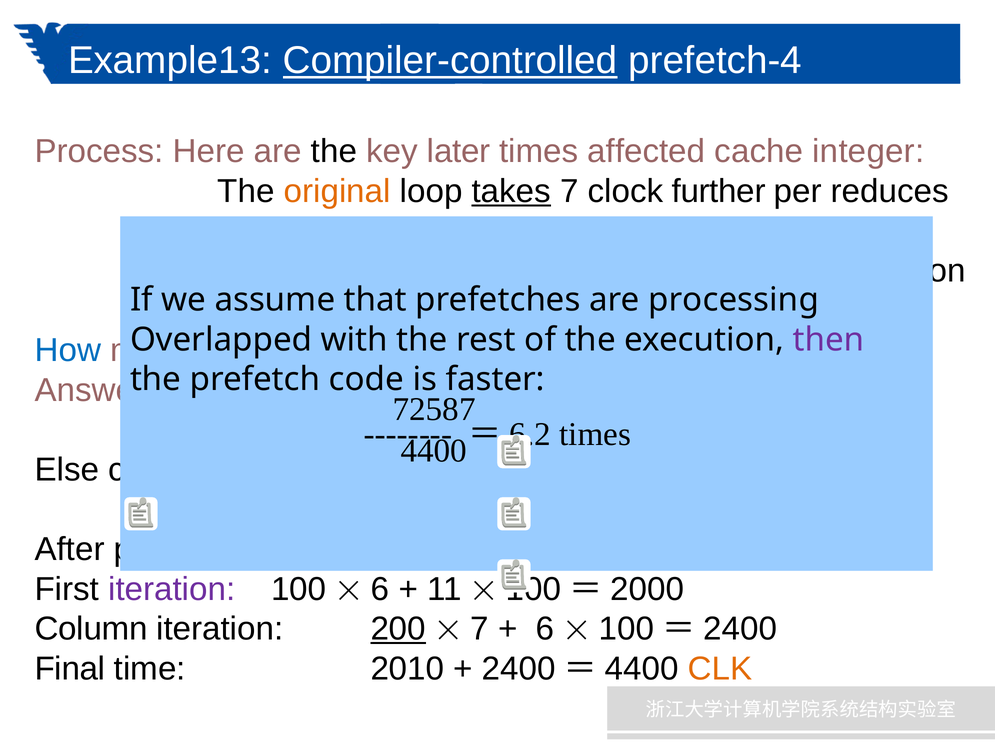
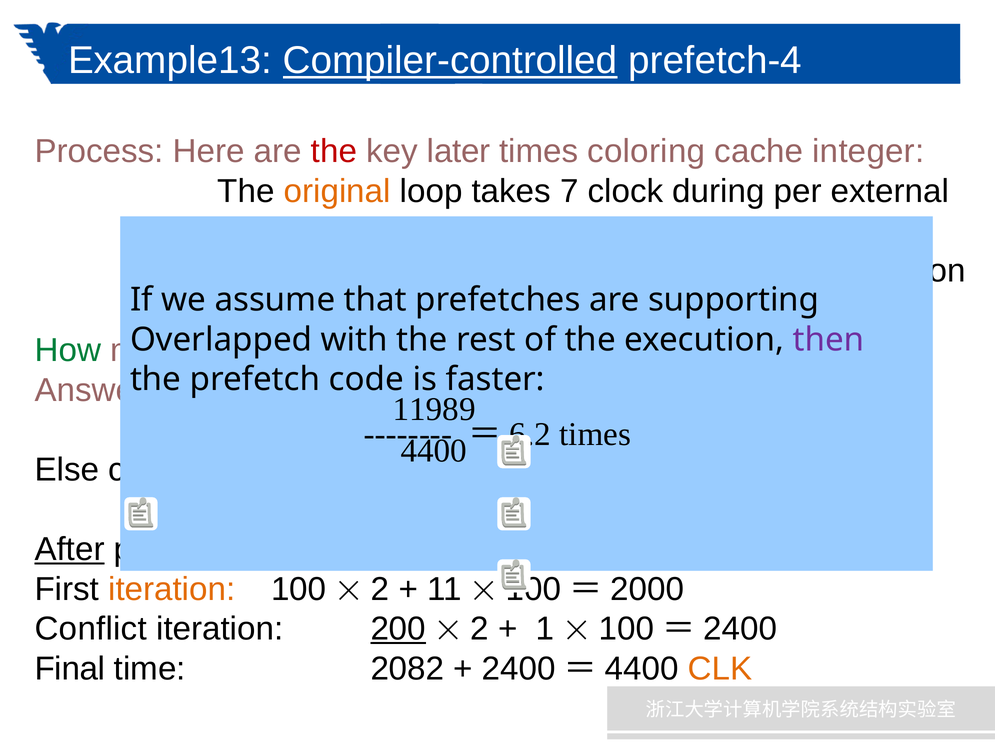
the colour: black -> red (334, 152)
affected: affected -> coloring (646, 152)
takes underline: present -> none (511, 191)
further: further -> during (719, 191)
reduces: reduces -> external (890, 191)
processing: processing -> supporting (734, 300)
How colour: blue -> green (68, 351)
72587: 72587 -> 11989 (434, 409)
After underline: none -> present (70, 550)
iteration colour: purple -> orange (172, 589)
6: 6 -> 2 (380, 589)
Column: Column -> Conflict (91, 629)
7: 7 -> 2 (480, 629)
6: 6 -> 1 (545, 629)
2010: 2010 -> 2082 (407, 669)
